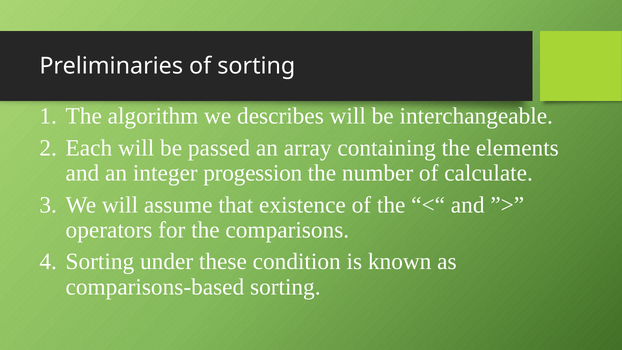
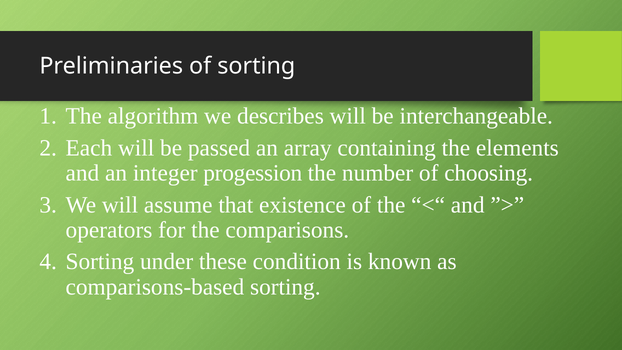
calculate: calculate -> choosing (489, 173)
